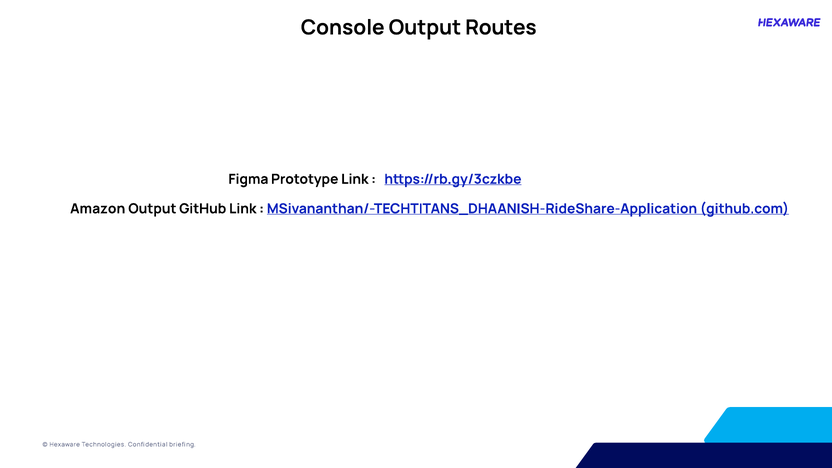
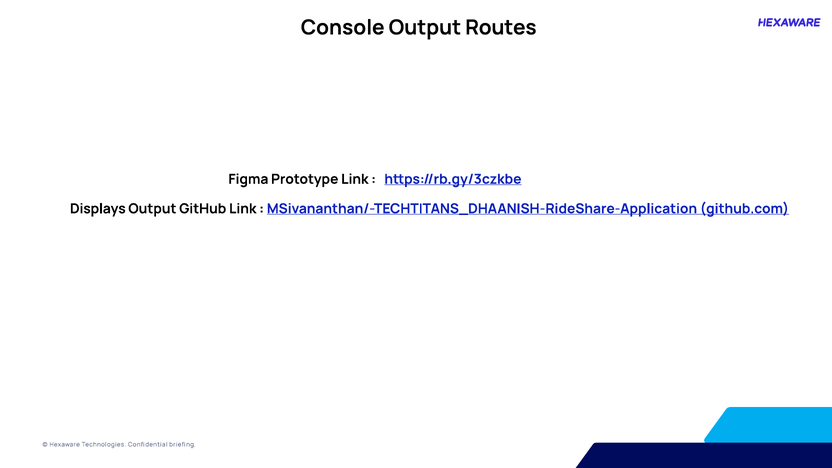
Amazon: Amazon -> Displays (98, 209)
